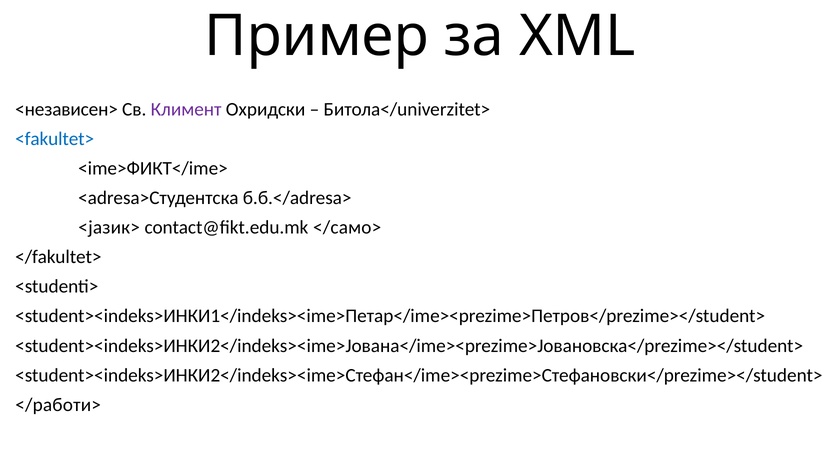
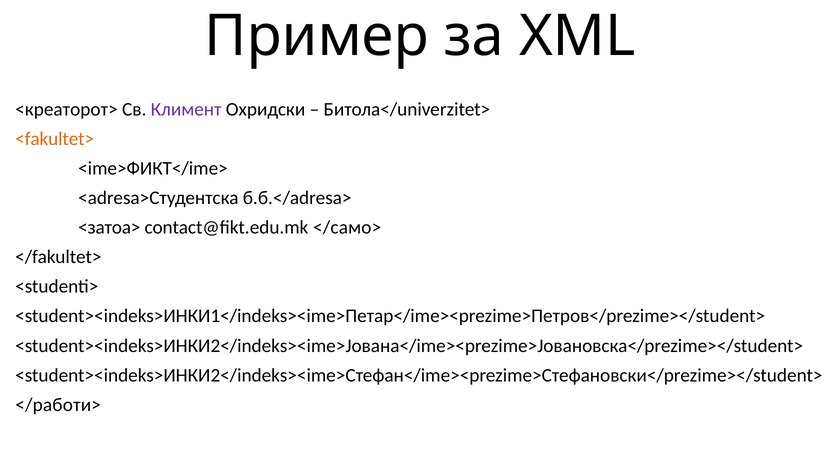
<независен>: <независен> -> <креаторот> (66, 110)
<fakultet> colour: blue -> orange (55, 139)
<јазик>: <јазик> -> <затоа> (109, 228)
